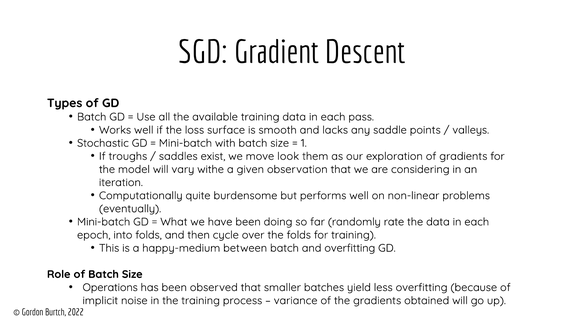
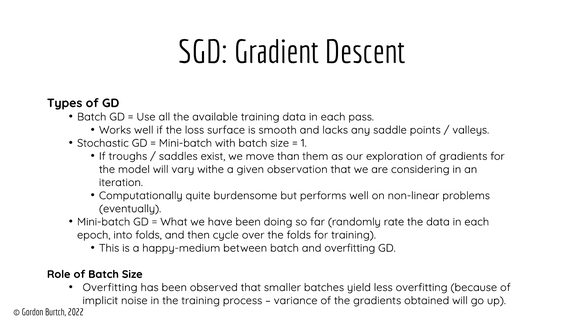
look: look -> than (288, 156)
Operations: Operations -> Overfitting (110, 288)
